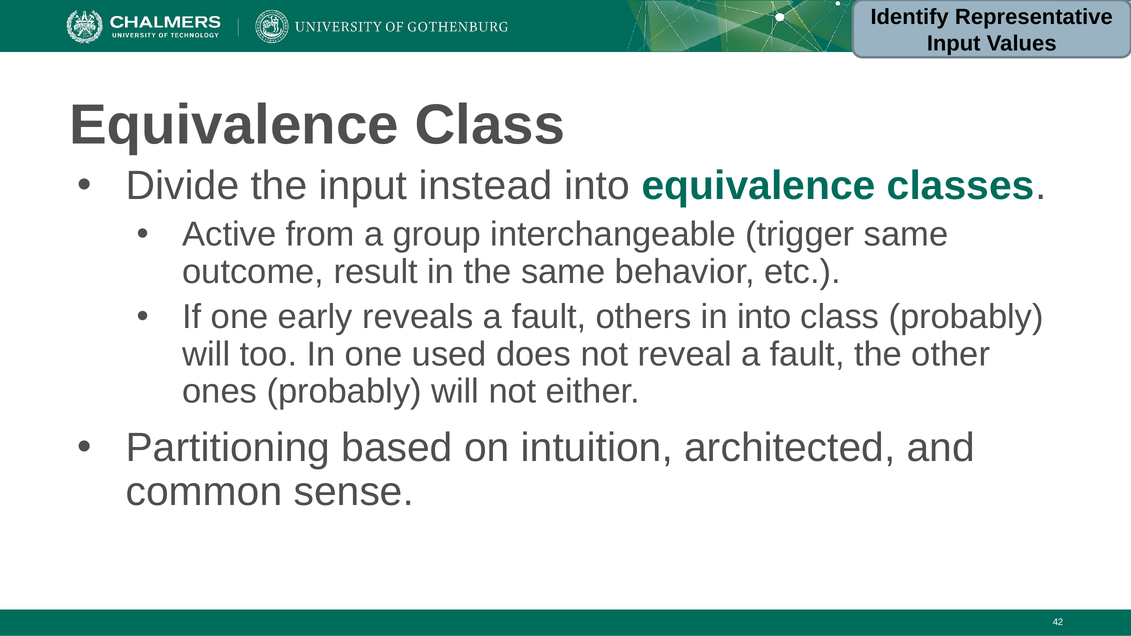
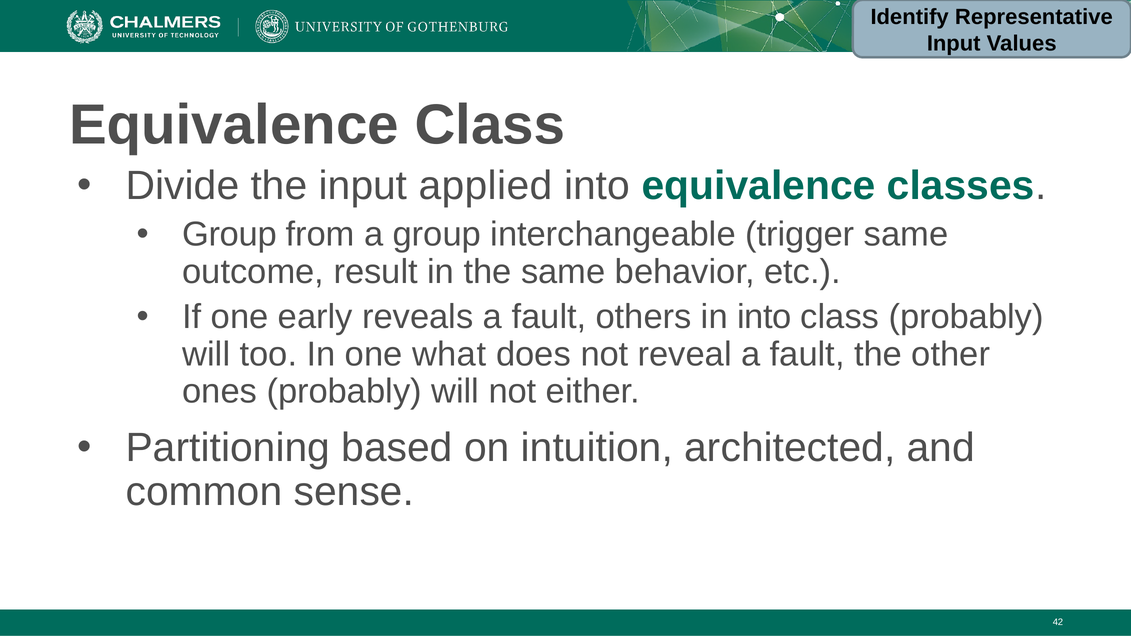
instead: instead -> applied (486, 186)
Active: Active -> Group (229, 235)
used: used -> what (449, 354)
